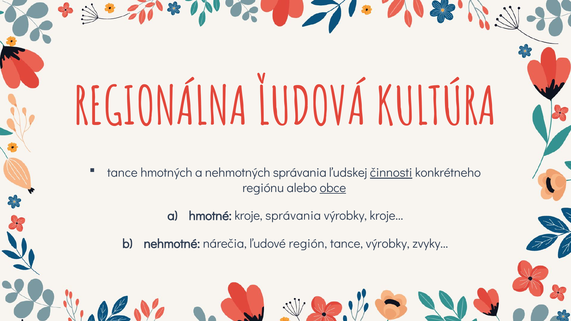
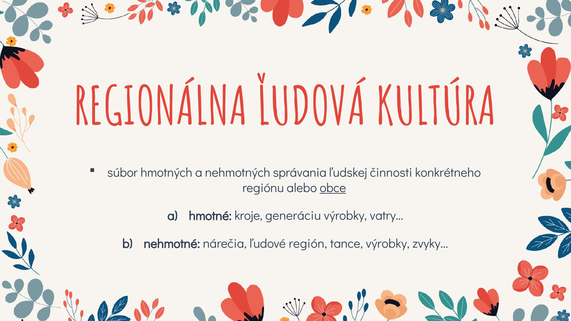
tance: tance -> súbor (123, 173)
činnosti underline: present -> none (391, 173)
kroje správania: správania -> generáciu (293, 216)
výrobky kroje: kroje -> vatry (387, 216)
